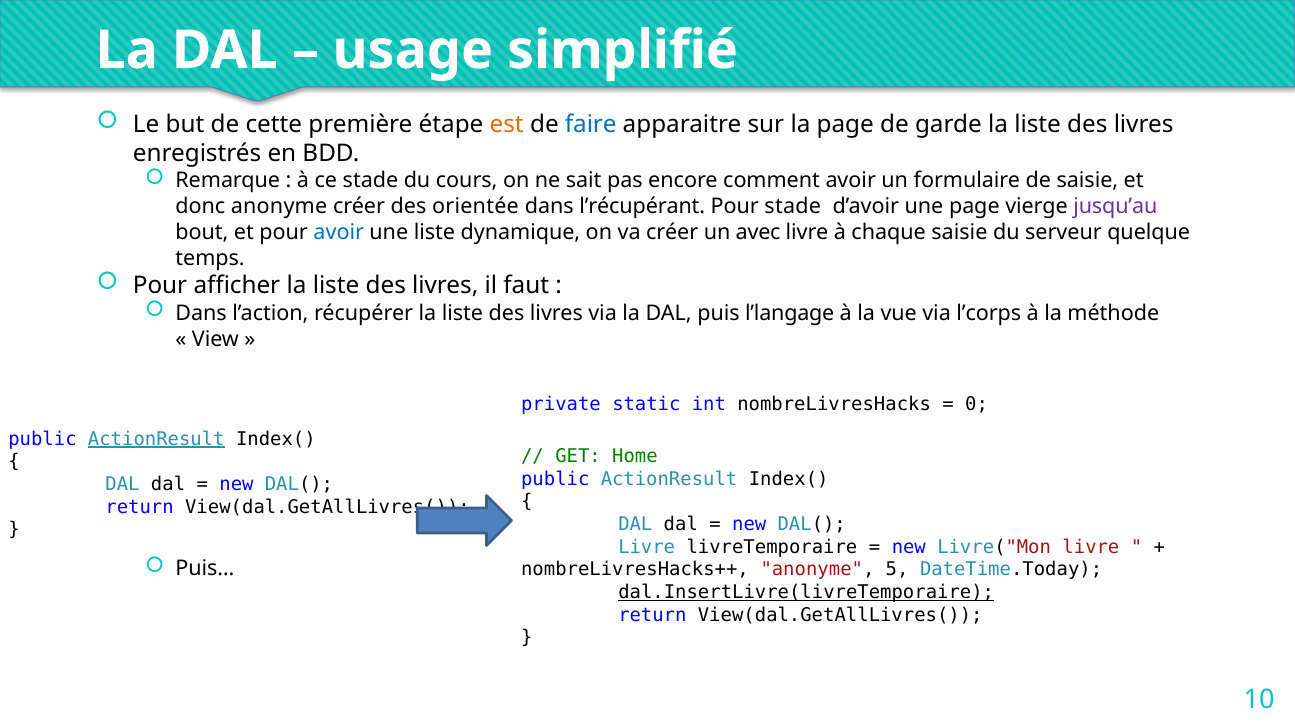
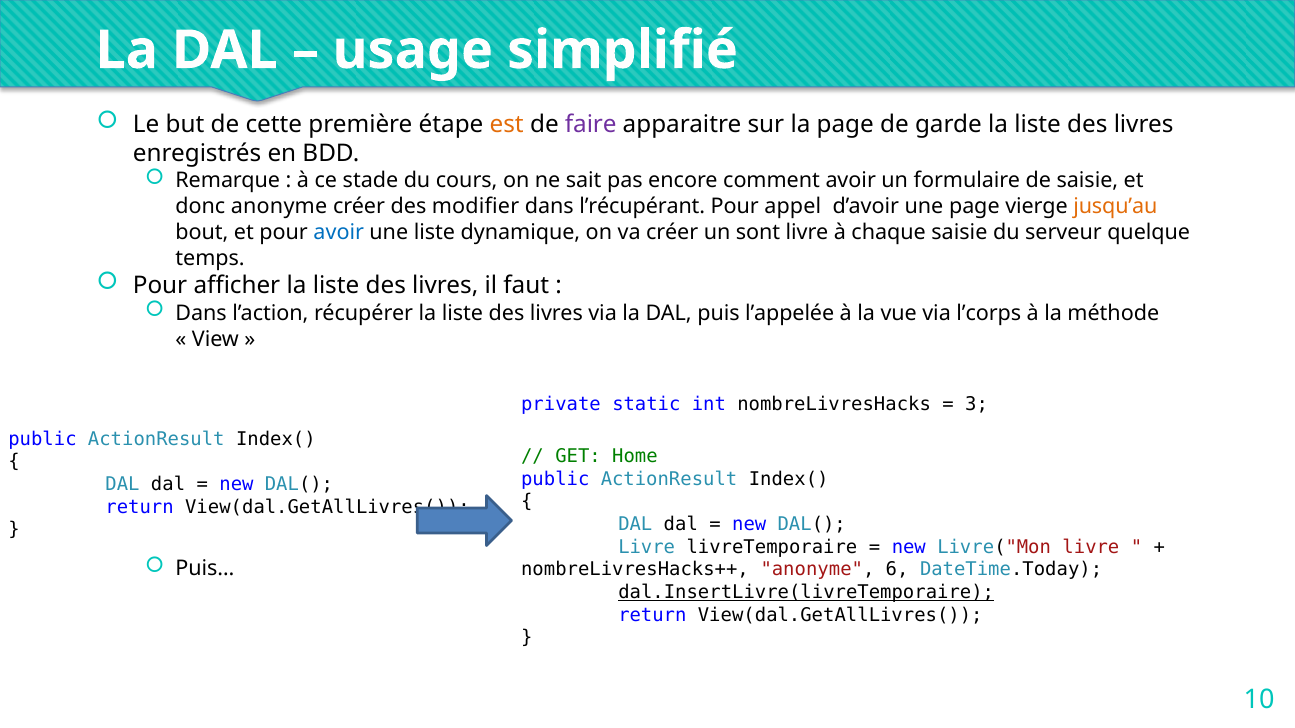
faire colour: blue -> purple (591, 124)
orientée: orientée -> modifier (476, 206)
Pour stade: stade -> appel (793, 206)
jusqu’au colour: purple -> orange (1115, 206)
avec: avec -> sont (758, 232)
l’langage: l’langage -> l’appelée (790, 313)
0: 0 -> 3 (977, 405)
ActionResult underline: present -> none (156, 439)
5: 5 -> 6 (897, 570)
